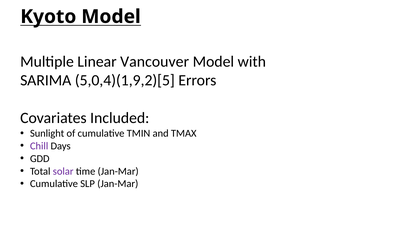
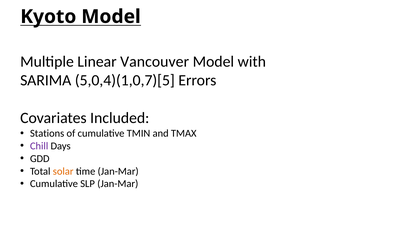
5,0,4)(1,9,2)[5: 5,0,4)(1,9,2)[5 -> 5,0,4)(1,0,7)[5 (125, 80)
Sunlight: Sunlight -> Stations (47, 133)
solar colour: purple -> orange (63, 171)
